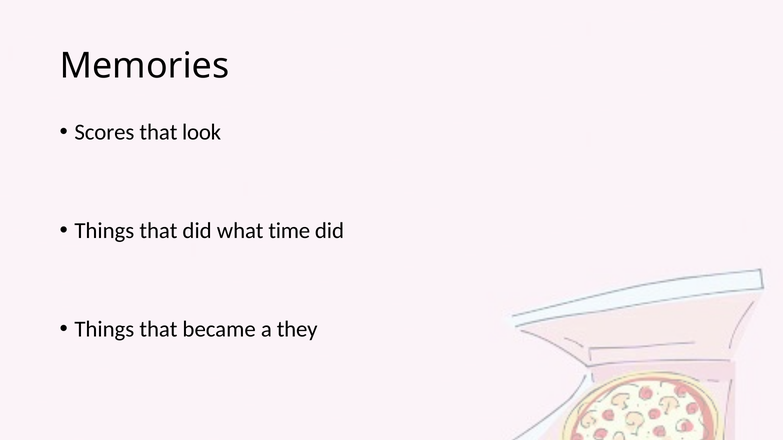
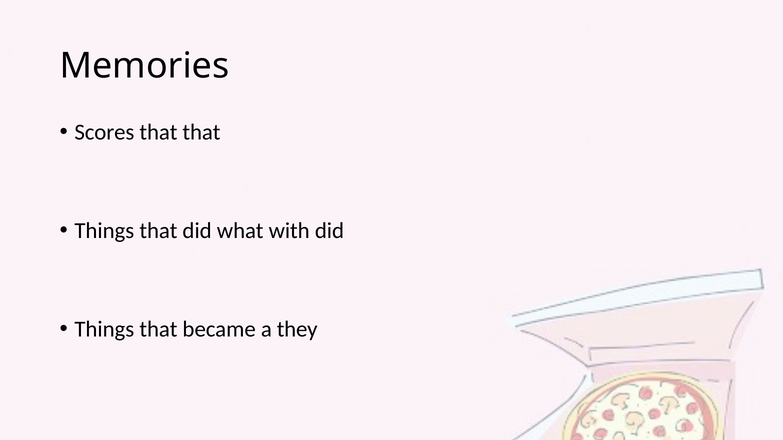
that look: look -> that (201, 132)
time: time -> with (289, 231)
